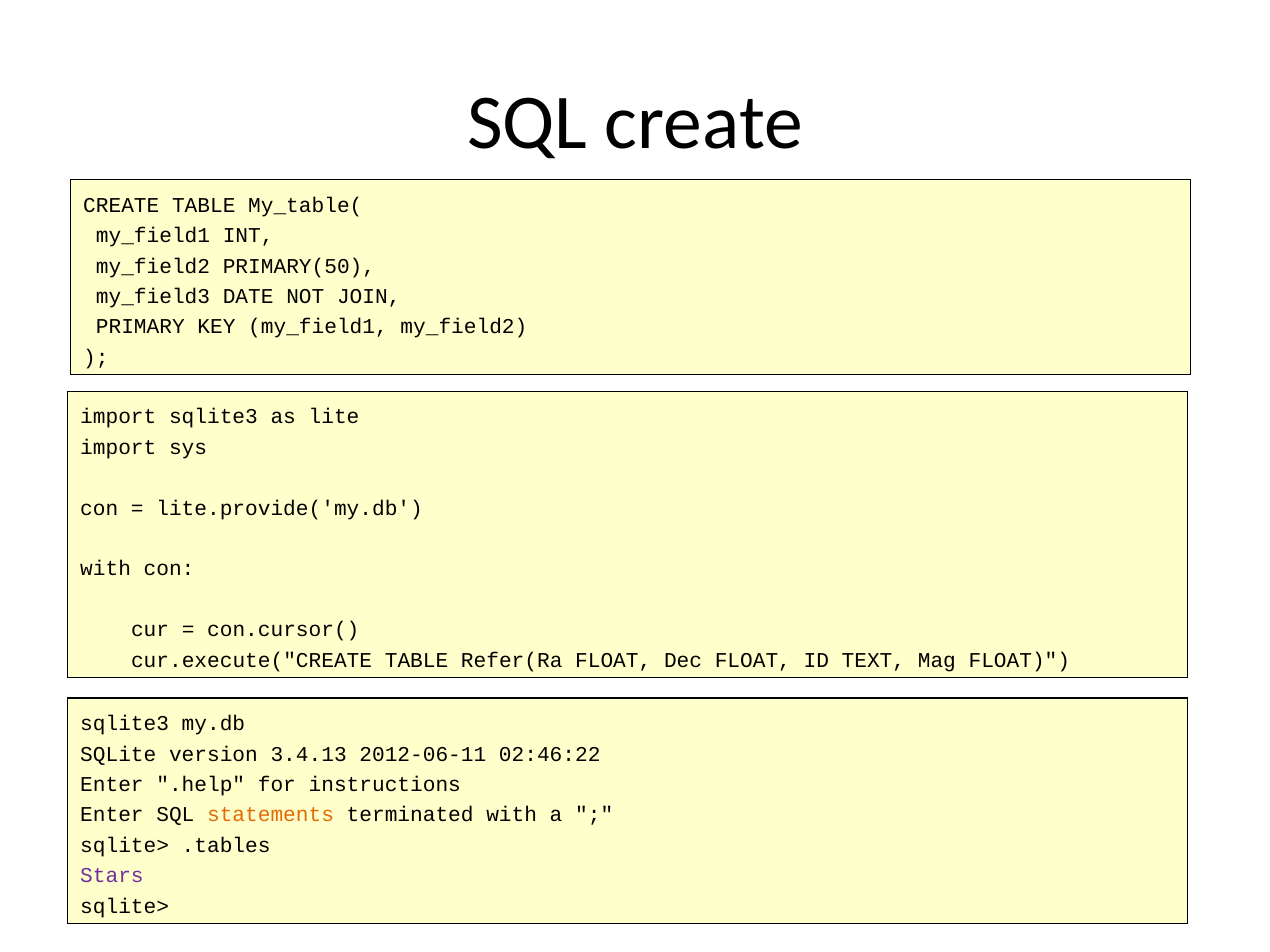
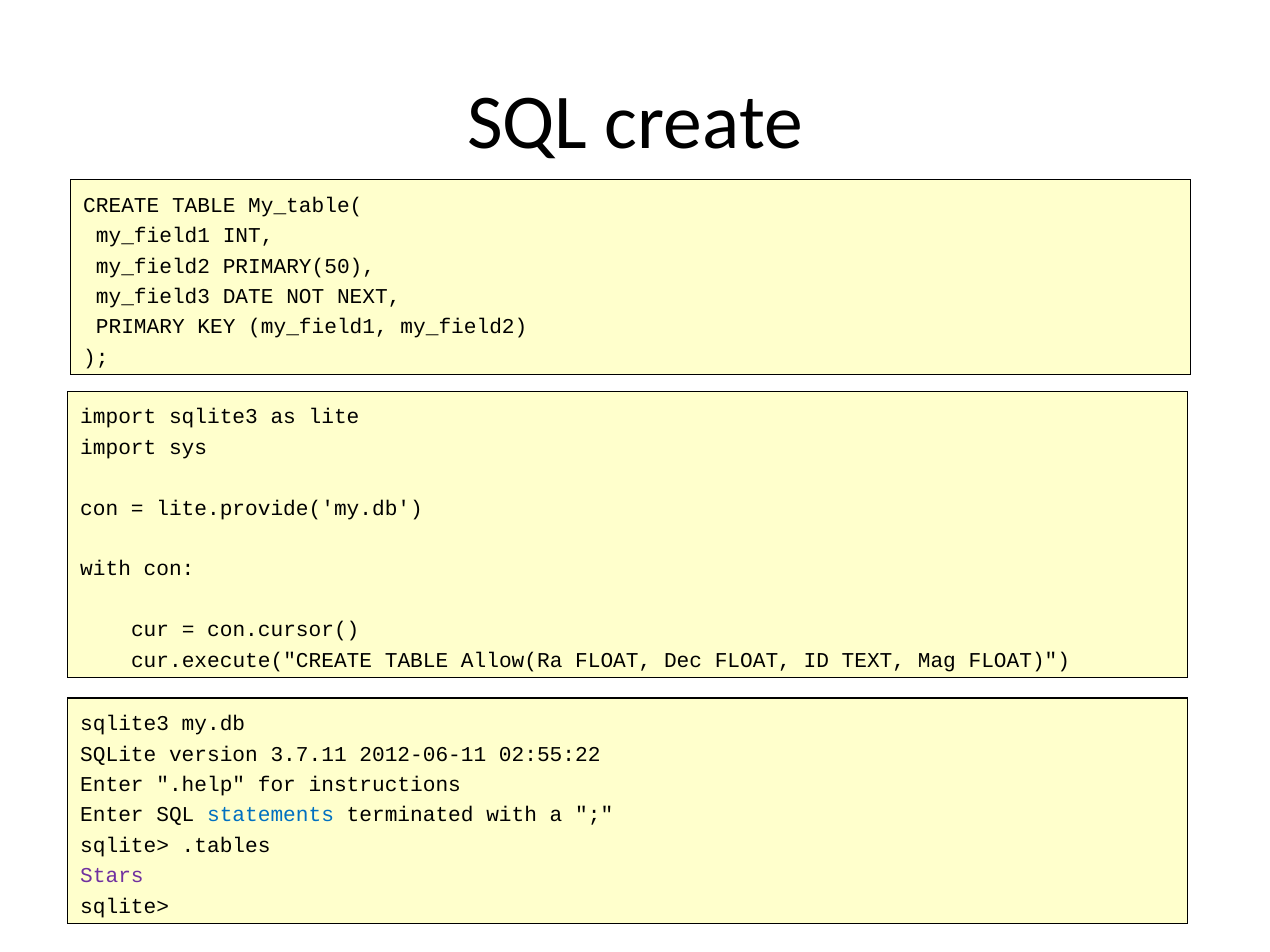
JOIN: JOIN -> NEXT (369, 297)
Refer(Ra: Refer(Ra -> Allow(Ra (512, 661)
3.4.13: 3.4.13 -> 3.7.11 (309, 754)
02:46:22: 02:46:22 -> 02:55:22 (550, 754)
statements colour: orange -> blue (271, 815)
